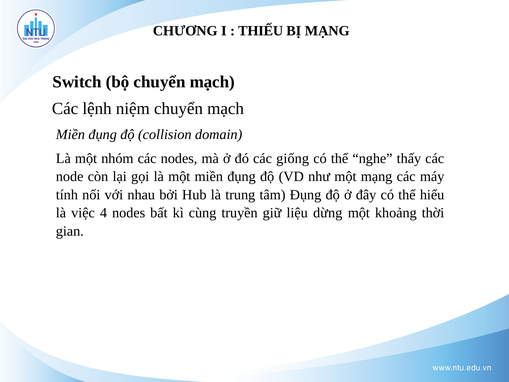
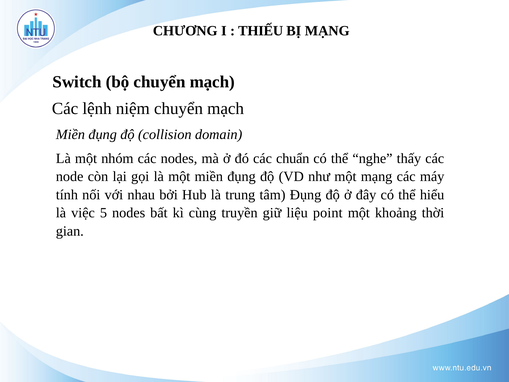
giống: giống -> chuẩn (293, 158)
4: 4 -> 5 (103, 213)
dừng: dừng -> point (328, 213)
